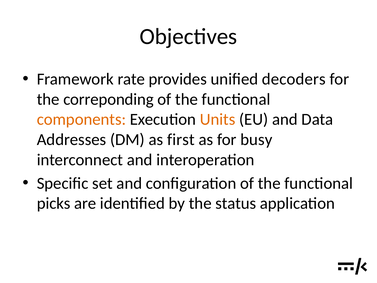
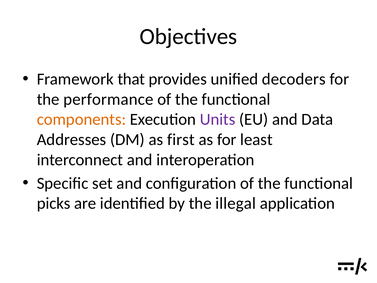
rate: rate -> that (131, 79)
correponding: correponding -> performance (108, 99)
Units colour: orange -> purple (218, 119)
busy: busy -> least (256, 139)
status: status -> illegal (236, 203)
